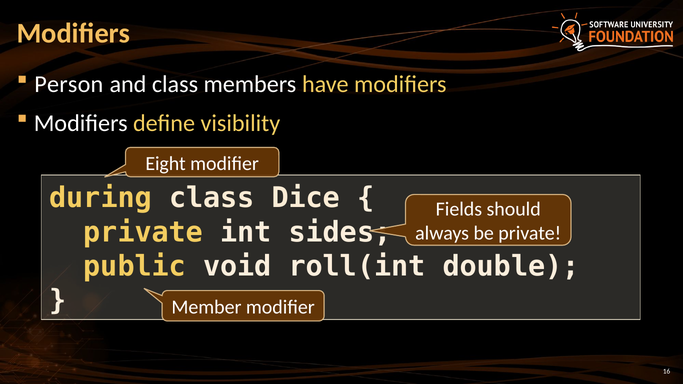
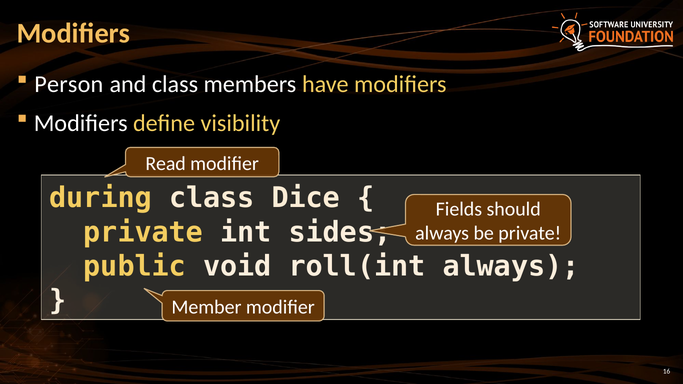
Eight: Eight -> Read (166, 164)
roll(int double: double -> always (511, 266)
